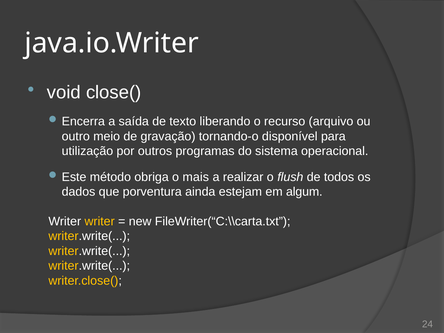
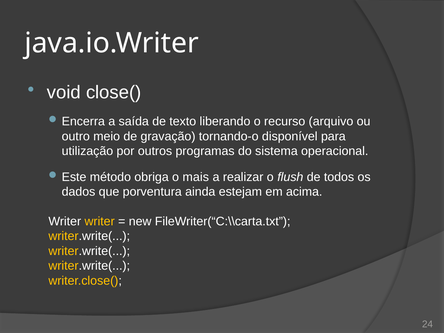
algum: algum -> acima (304, 192)
